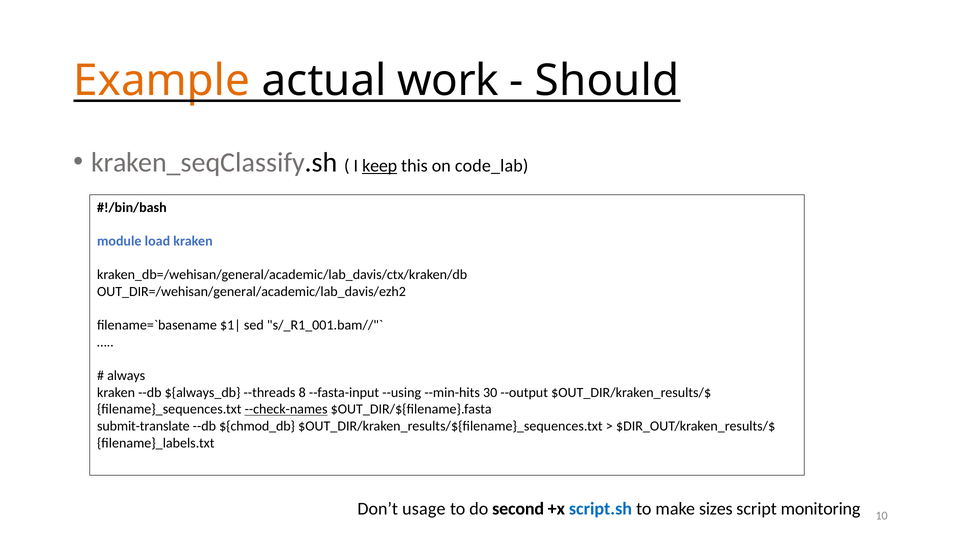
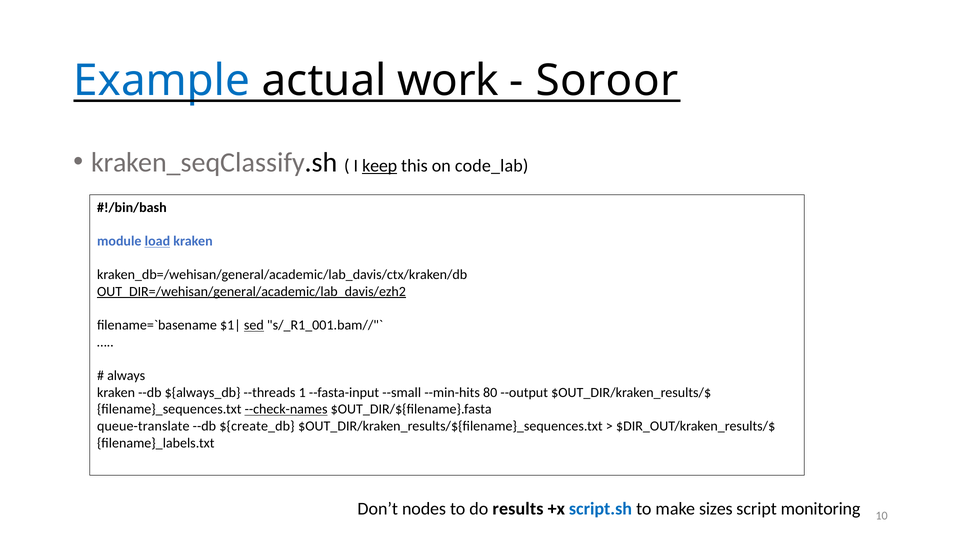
Example colour: orange -> blue (162, 81)
Should: Should -> Soroor (607, 81)
load underline: none -> present (157, 241)
OUT_DIR=/wehisan/general/academic/lab_davis/ezh2 underline: none -> present (251, 292)
sed underline: none -> present (254, 326)
8: 8 -> 1 (302, 393)
--using: --using -> --small (402, 393)
30: 30 -> 80 (490, 393)
submit-translate: submit-translate -> queue-translate (143, 427)
${chmod_db: ${chmod_db -> ${create_db (257, 427)
usage: usage -> nodes (424, 510)
second: second -> results (518, 510)
